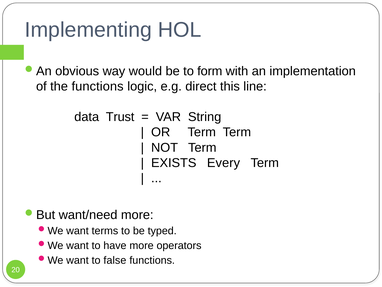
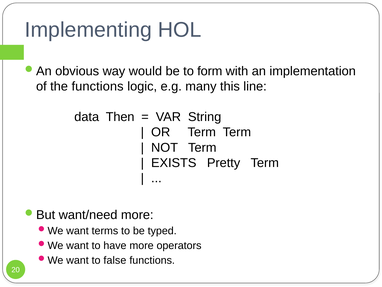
direct: direct -> many (201, 86)
Trust: Trust -> Then (120, 117)
Every: Every -> Pretty (224, 163)
